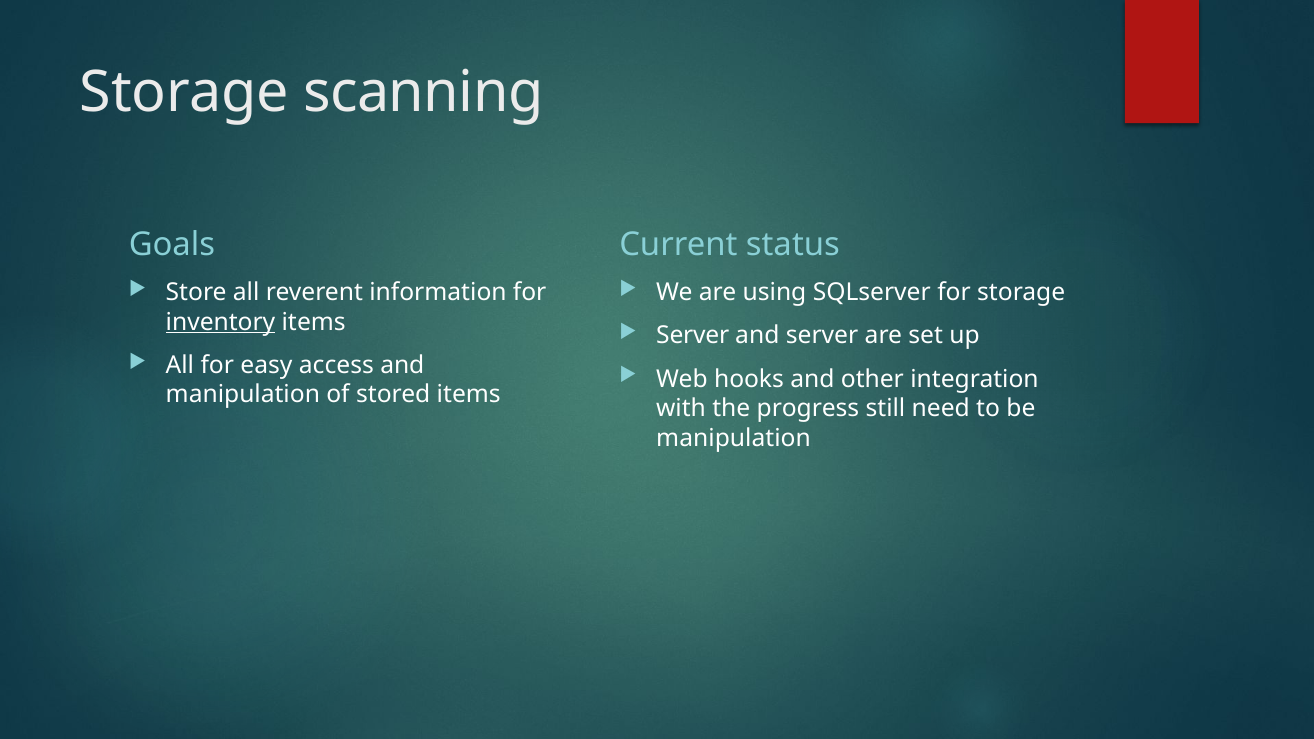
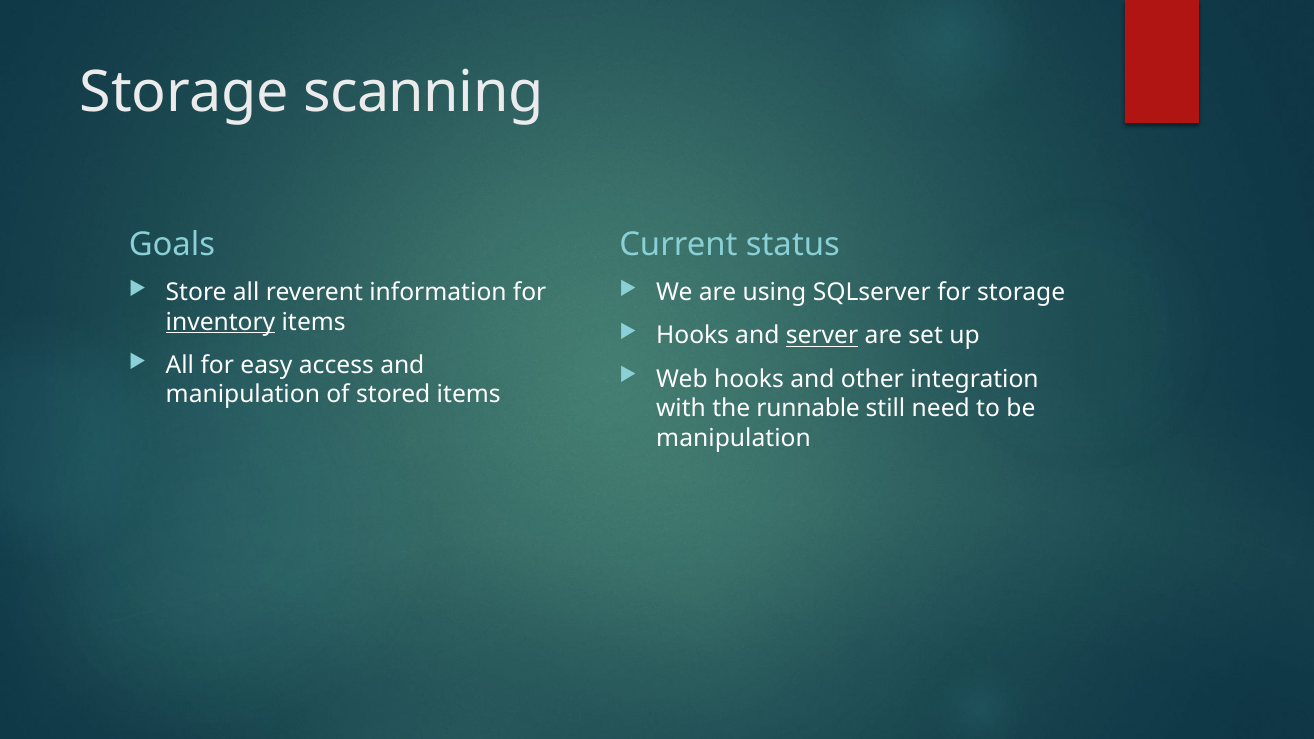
Server: Server -> Hooks (693, 336)
server underline: none -> present (822, 336)
progress: progress -> runnable (808, 409)
